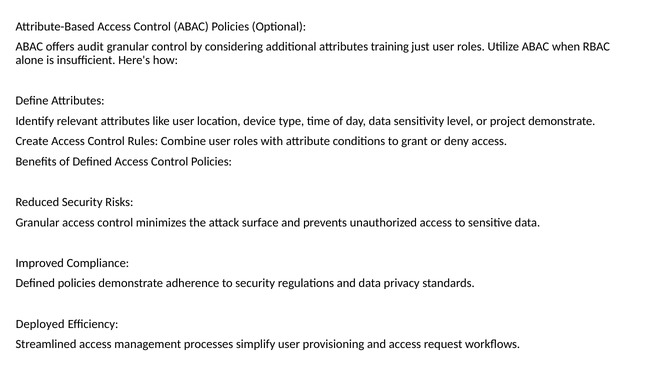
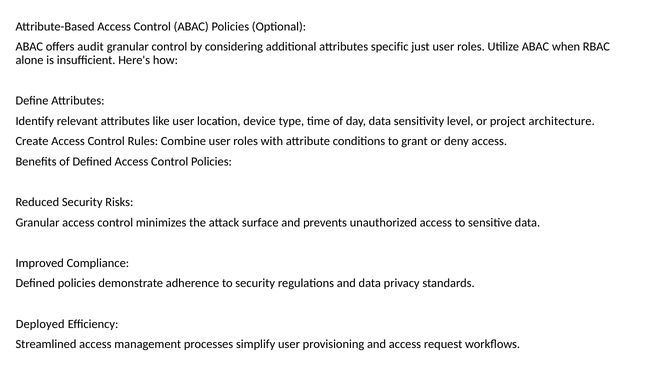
training: training -> specific (390, 47)
project demonstrate: demonstrate -> architecture (562, 121)
